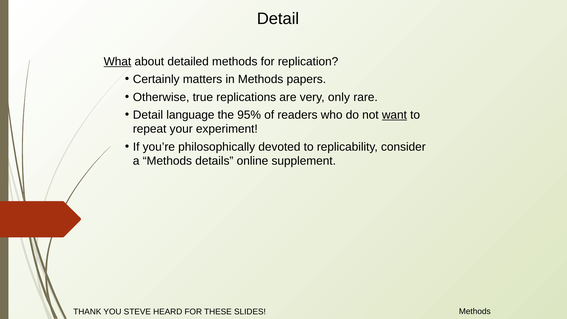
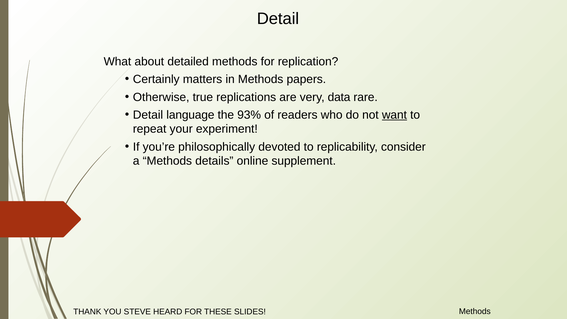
What underline: present -> none (117, 62)
only: only -> data (339, 97)
95%: 95% -> 93% (249, 115)
